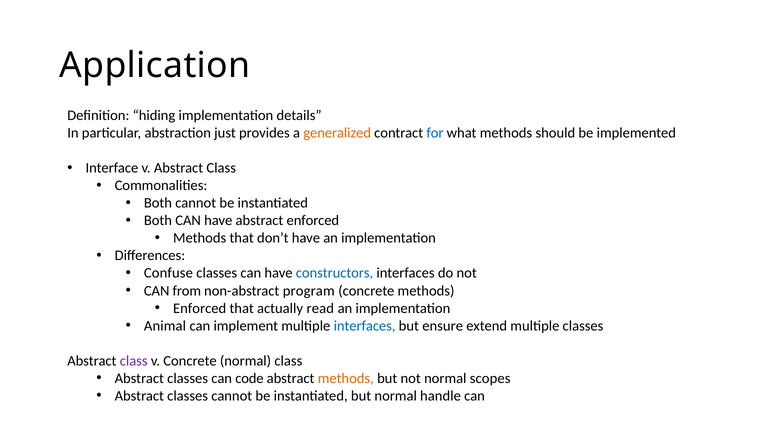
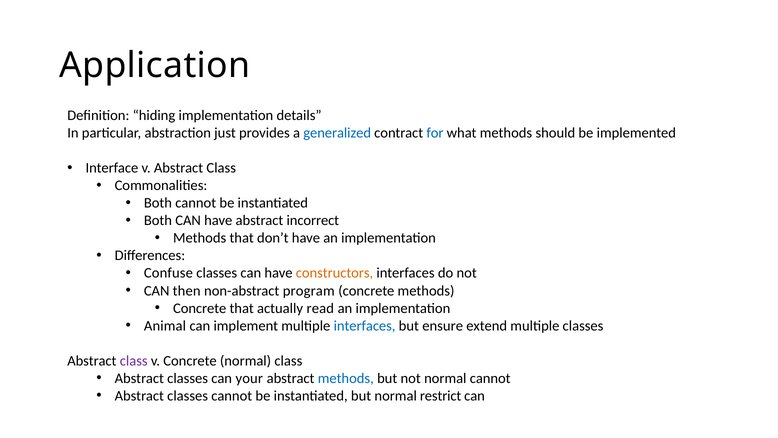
generalized colour: orange -> blue (337, 133)
abstract enforced: enforced -> incorrect (313, 220)
constructors colour: blue -> orange (334, 273)
from: from -> then (187, 290)
Enforced: Enforced -> Concrete (200, 308)
code: code -> your (249, 378)
methods colour: orange -> blue (346, 378)
normal scopes: scopes -> cannot (490, 378)
handle: handle -> restrict (441, 395)
